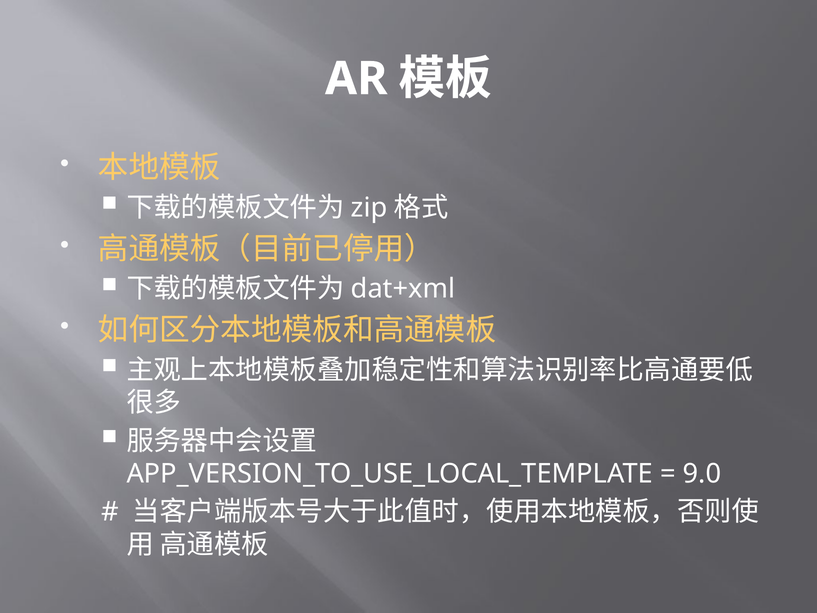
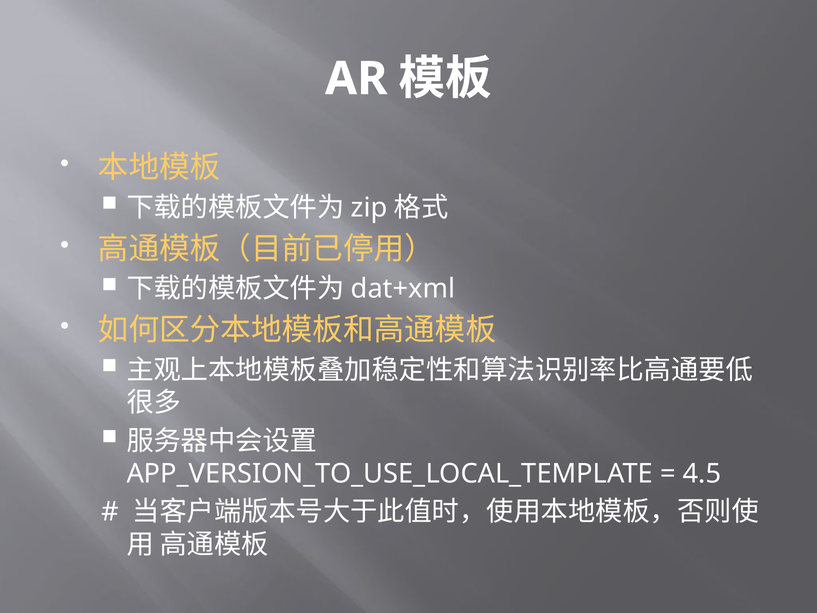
9.0: 9.0 -> 4.5 (702, 474)
